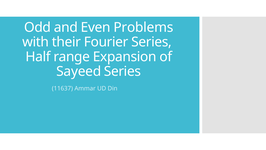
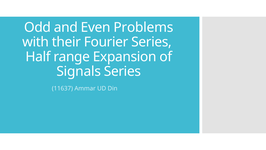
Sayeed: Sayeed -> Signals (79, 71)
